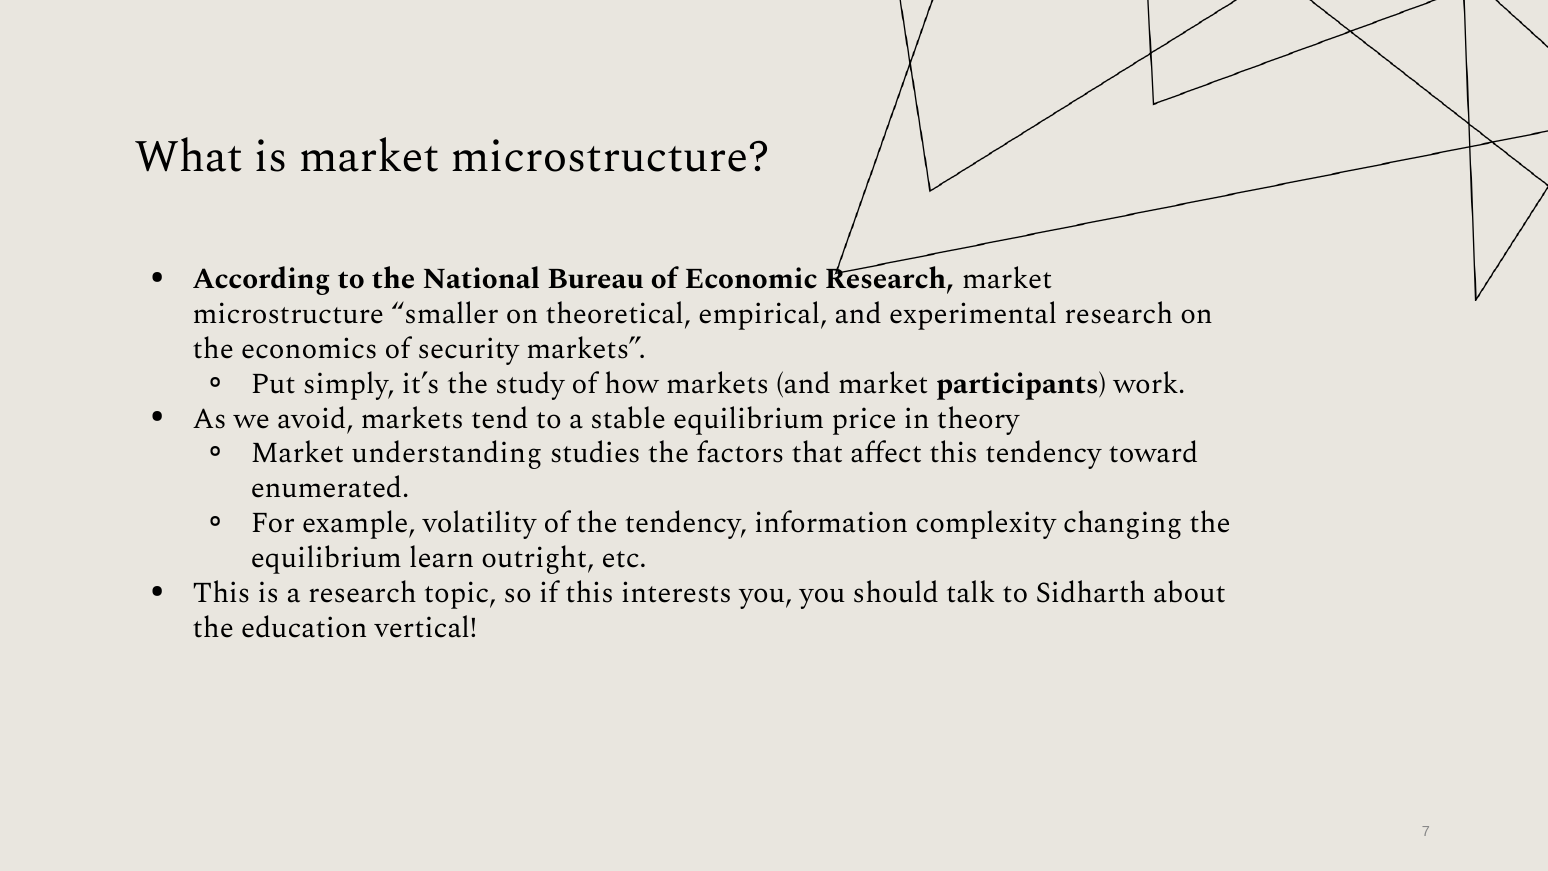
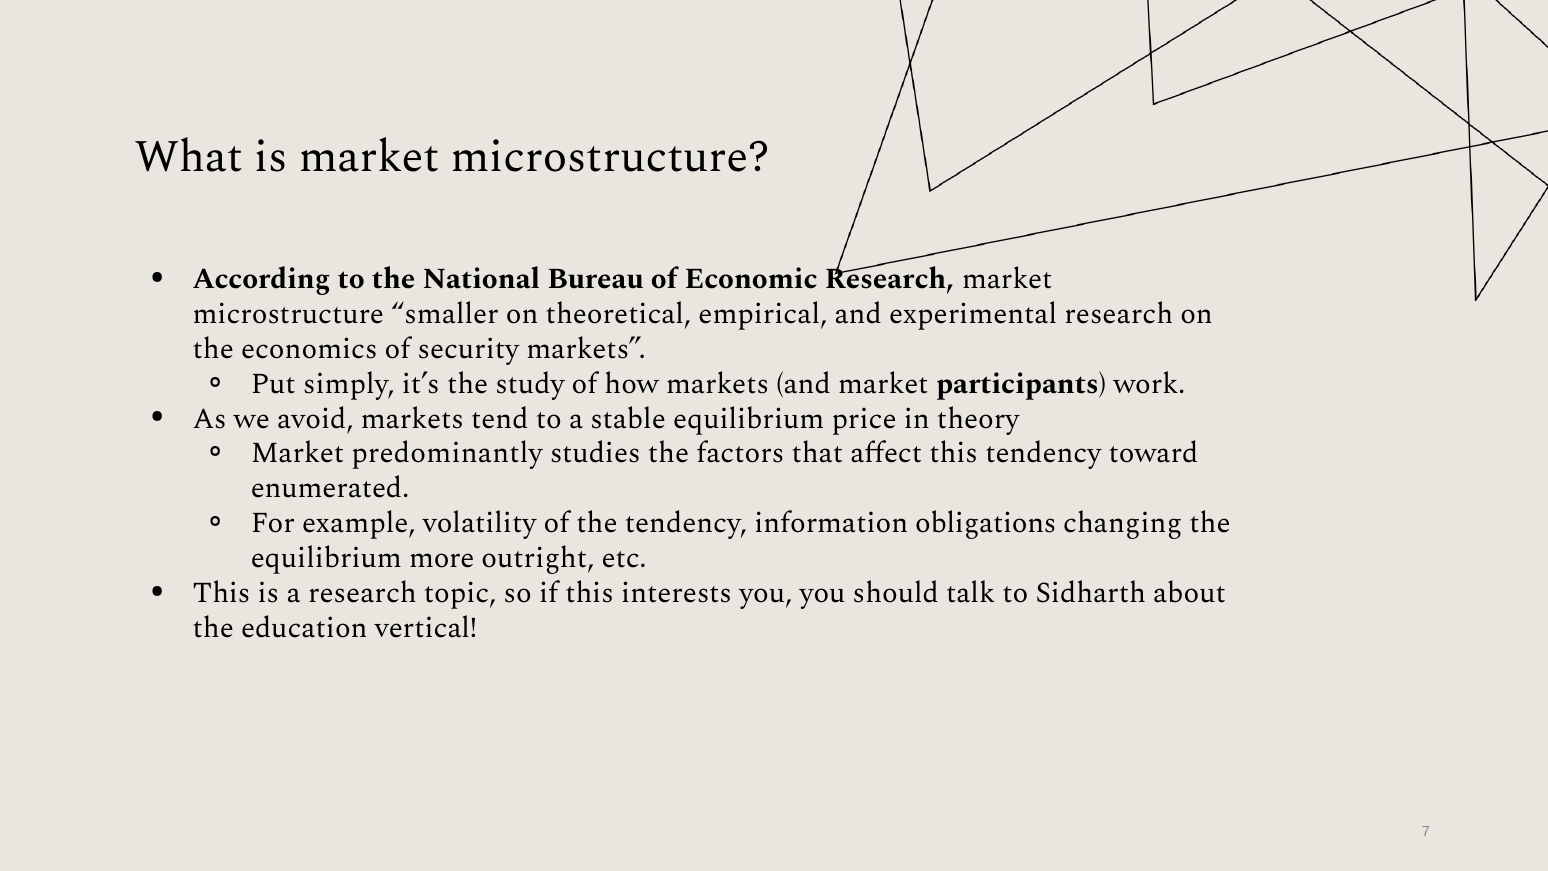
understanding: understanding -> predominantly (447, 453)
complexity: complexity -> obligations (986, 523)
learn: learn -> more (442, 558)
